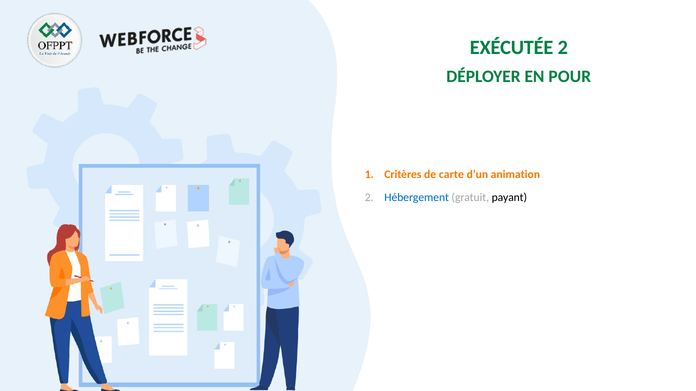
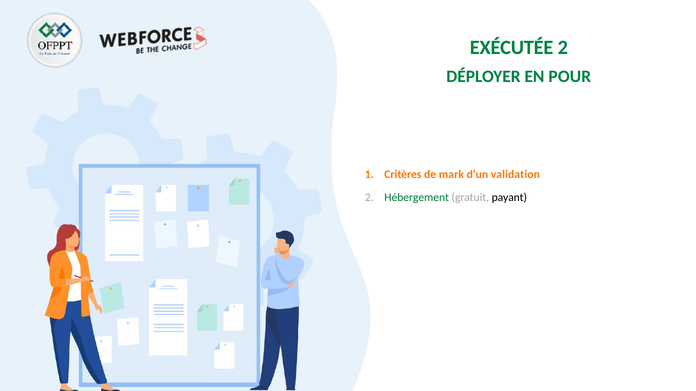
carte: carte -> mark (451, 175)
animation: animation -> validation (515, 175)
Hébergement colour: blue -> green (417, 198)
